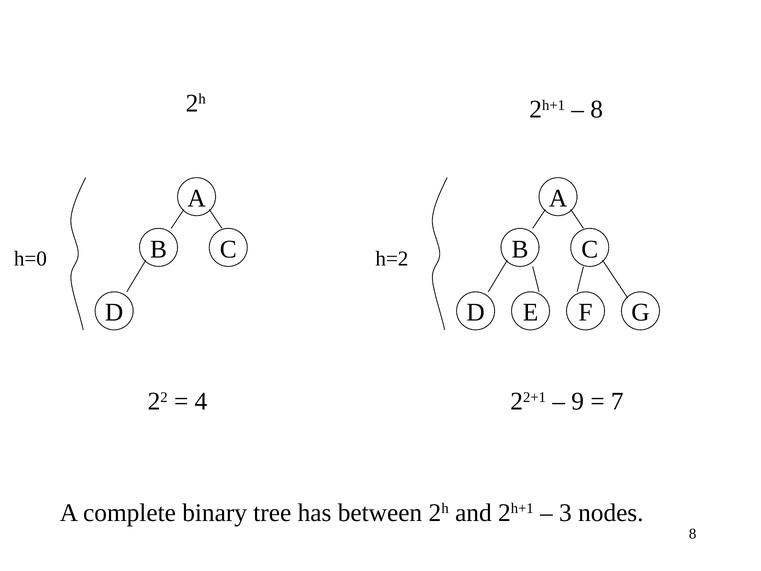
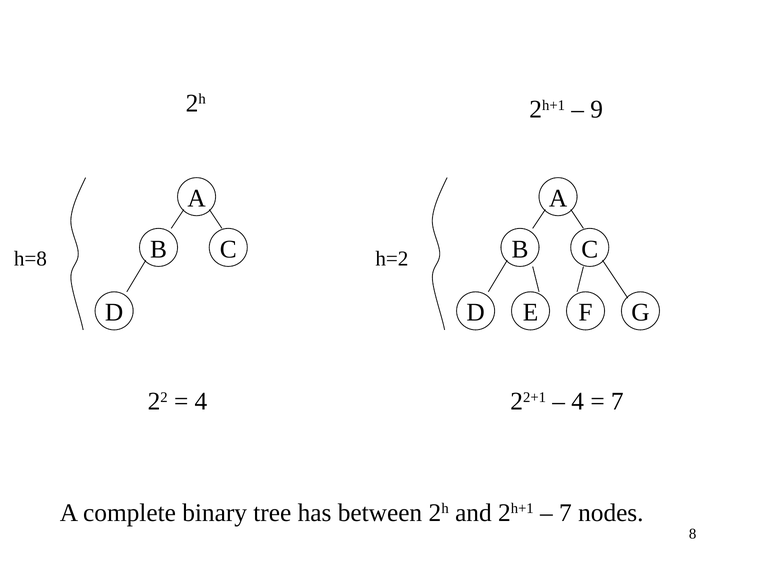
8: 8 -> 9 (597, 109)
h=0: h=0 -> h=8 (30, 259)
9: 9 -> 4 (578, 401)
3: 3 -> 7 (565, 512)
